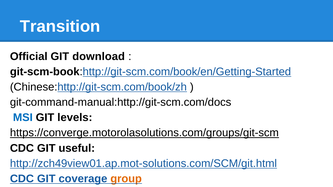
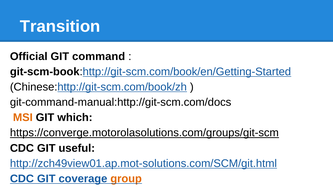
download: download -> command (99, 56)
MSI colour: blue -> orange (23, 118)
levels: levels -> which (75, 118)
